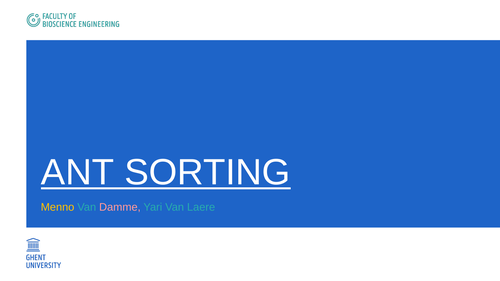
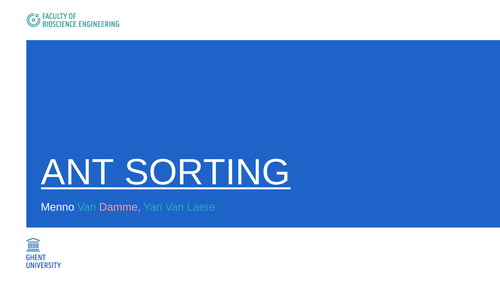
Menno colour: yellow -> white (58, 207)
